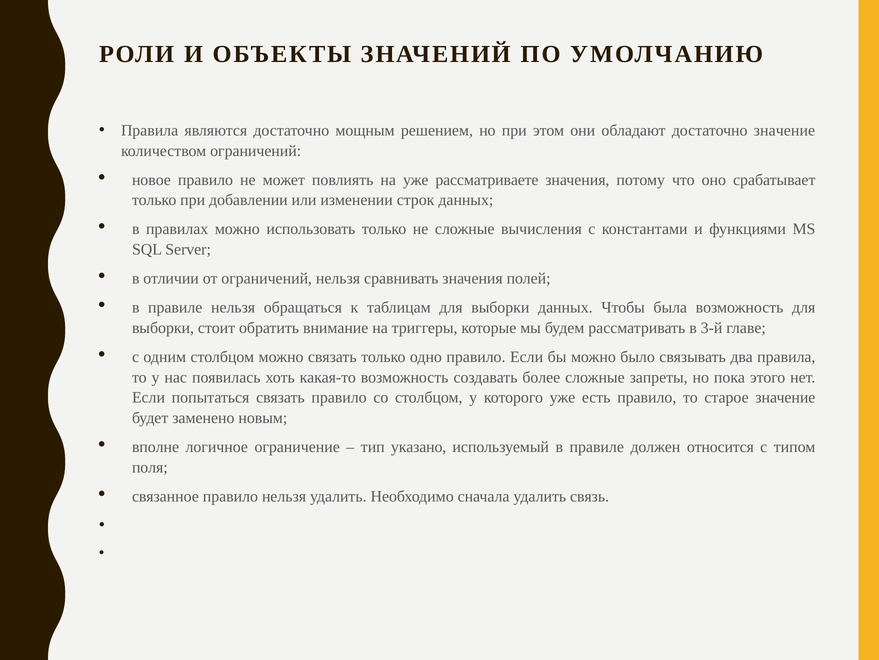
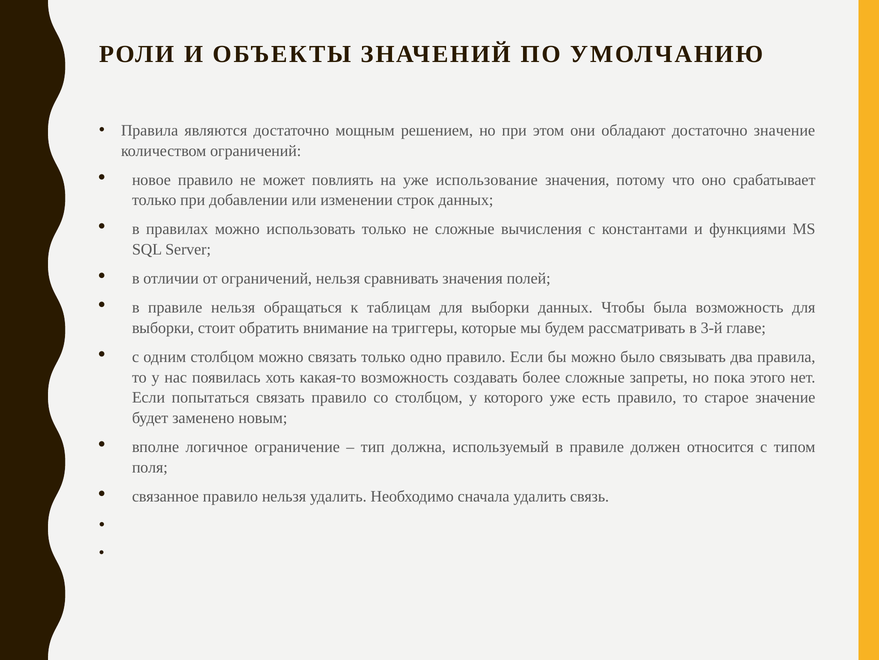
рассматриваете: рассматриваете -> использование (487, 180)
указано: указано -> должна (419, 447)
